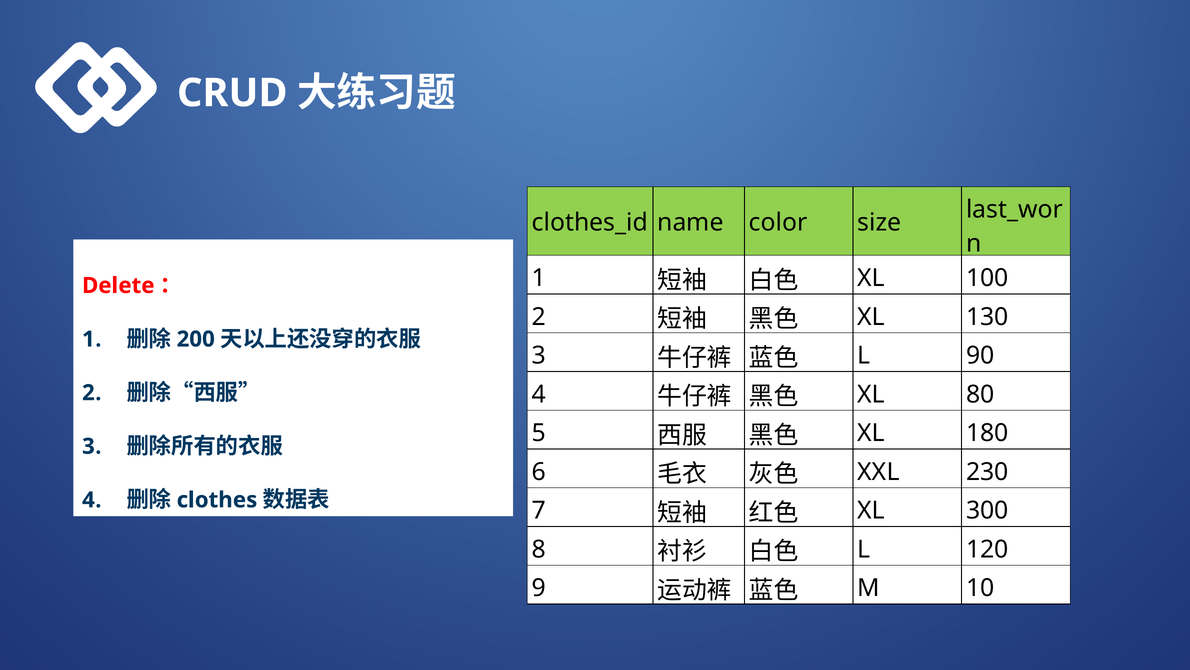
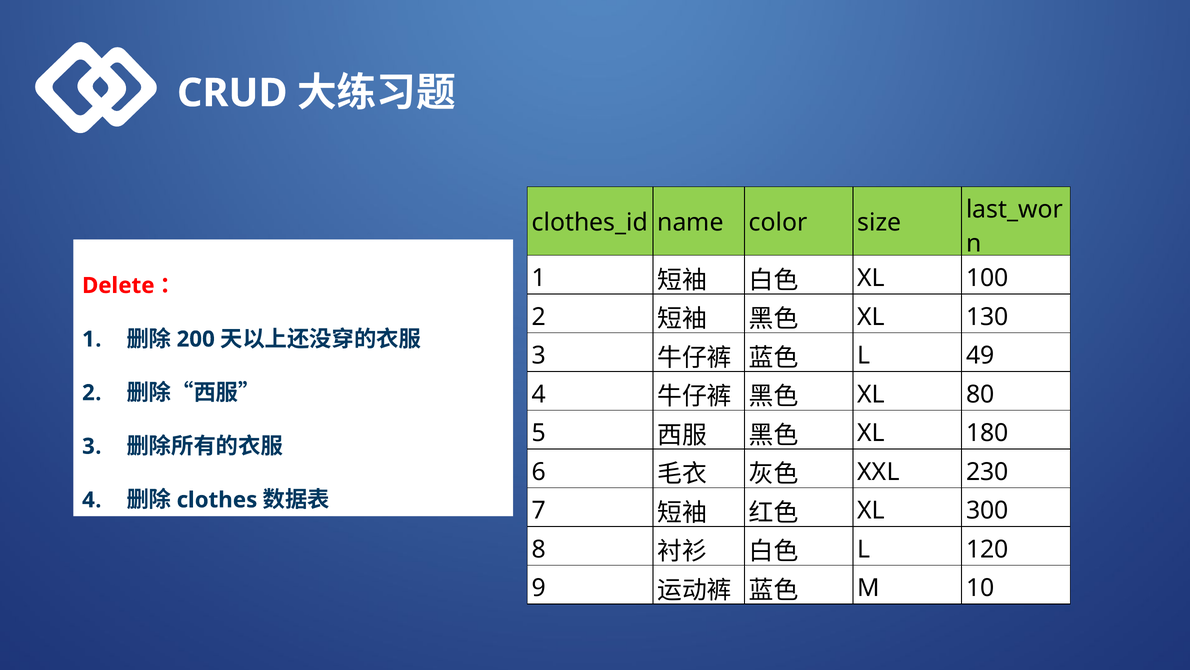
90: 90 -> 49 (980, 355)
